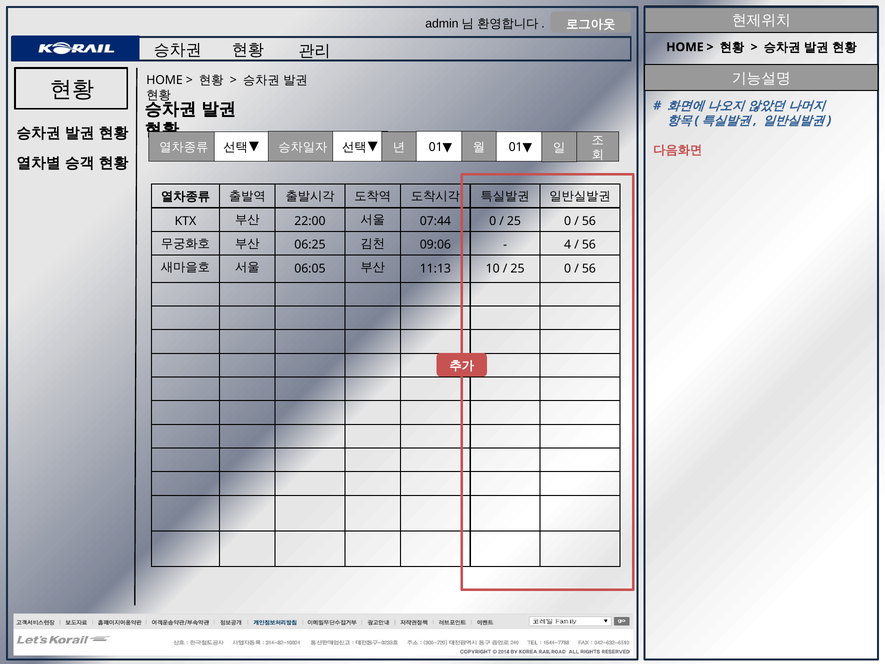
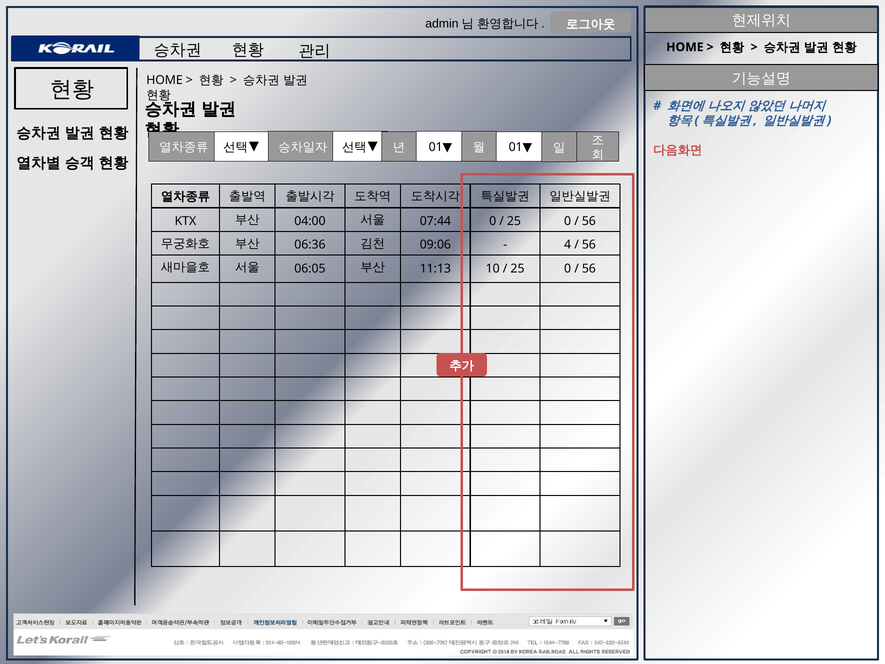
22:00: 22:00 -> 04:00 (310, 221)
06:25: 06:25 -> 06:36 (310, 245)
